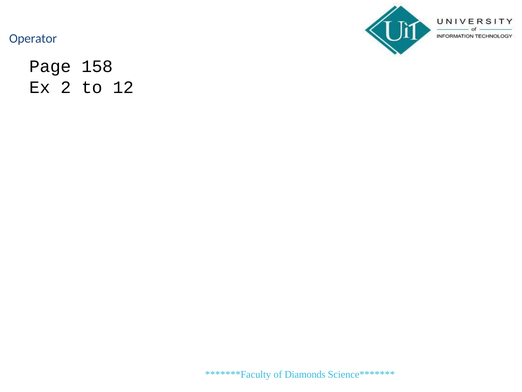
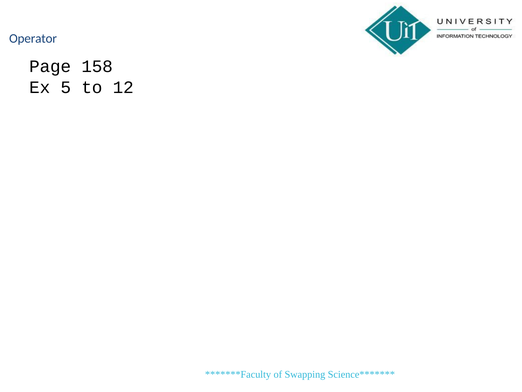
2: 2 -> 5 (66, 87)
Diamonds: Diamonds -> Swapping (305, 374)
